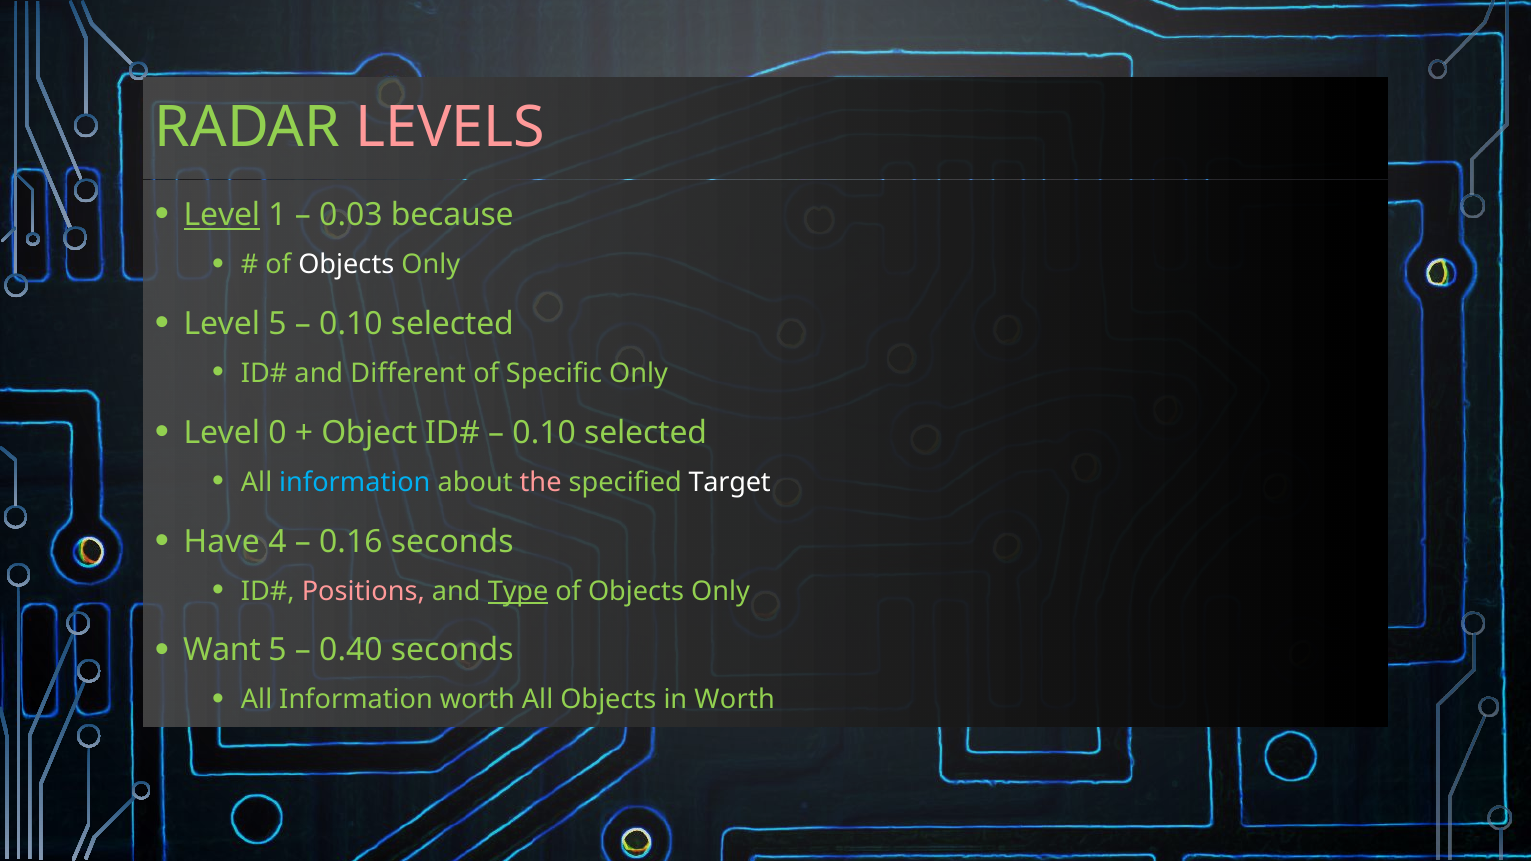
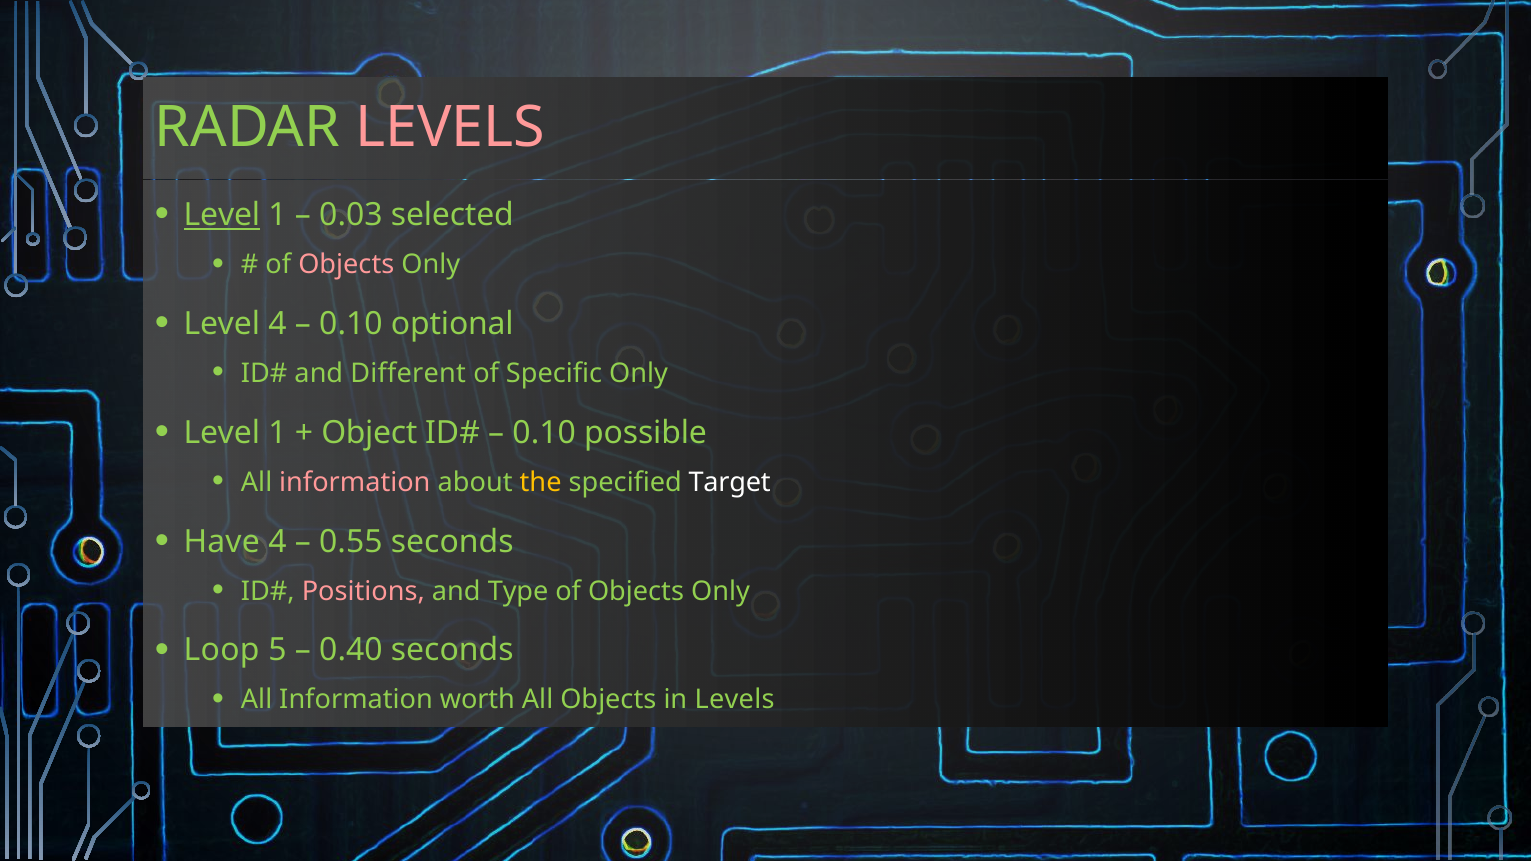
because: because -> selected (452, 215)
Objects colour: white -> pink (346, 265)
Level 5: 5 -> 4 (277, 324)
selected: selected -> optional (452, 324)
0: 0 -> 1 (277, 433)
selected: selected -> possible (646, 433)
information colour: light blue -> pink (355, 482)
the colour: pink -> yellow (541, 482)
0.16: 0.16 -> 0.55 (351, 542)
Type underline: present -> none (518, 591)
Want: Want -> Loop (222, 651)
in Worth: Worth -> Levels (735, 700)
